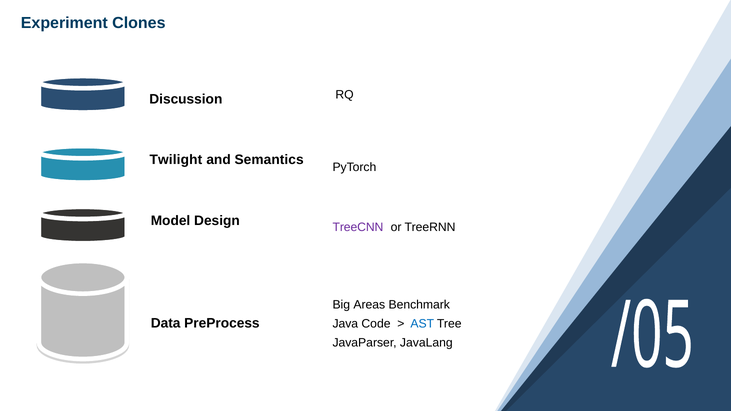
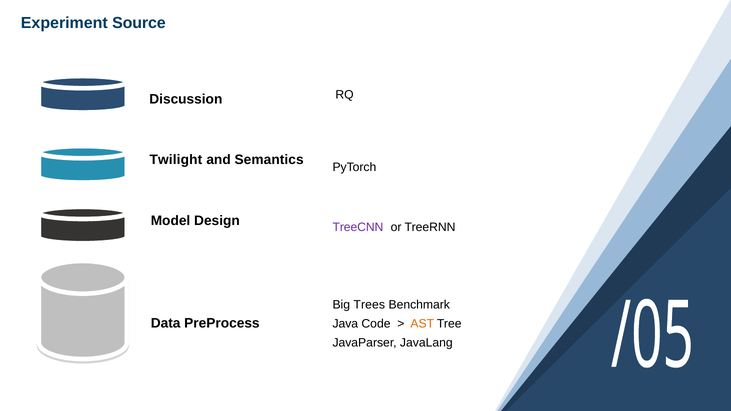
Clones: Clones -> Source (139, 23)
Areas: Areas -> Trees (369, 305)
AST colour: blue -> orange (422, 324)
